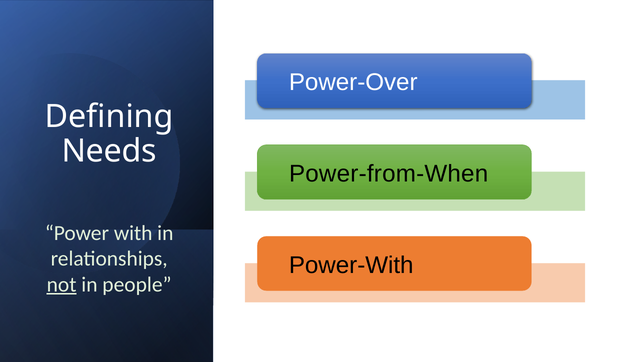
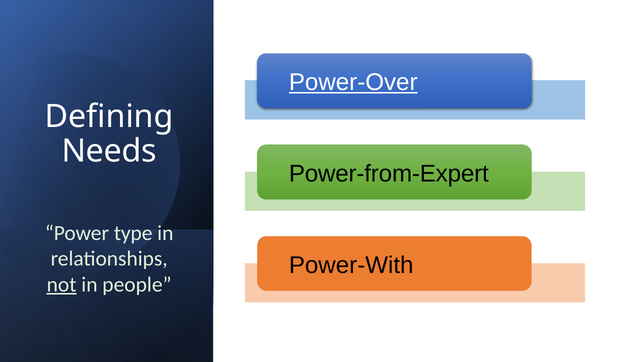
Power-Over underline: none -> present (353, 82)
Power-from-When: Power-from-When -> Power-from-Expert (389, 174)
with: with -> type (133, 233)
